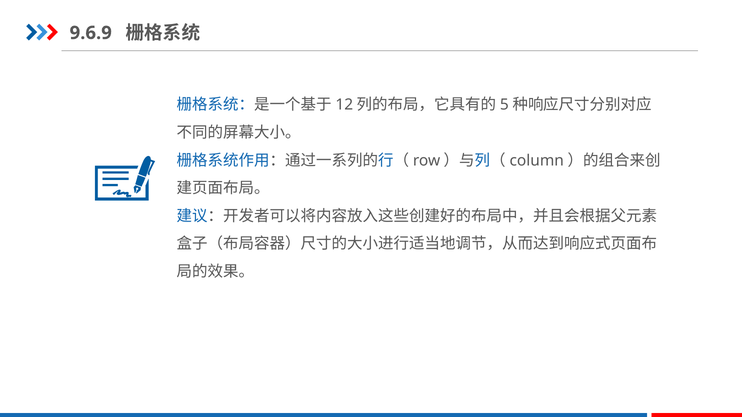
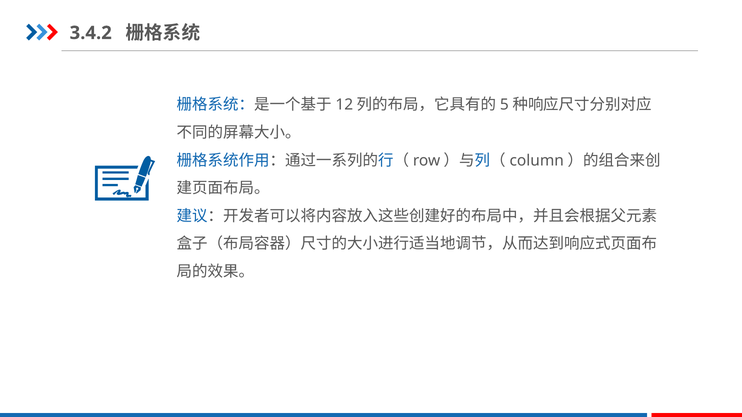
9.6.9: 9.6.9 -> 3.4.2 (91, 33)
